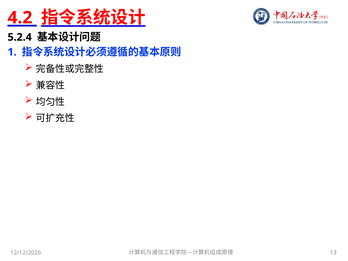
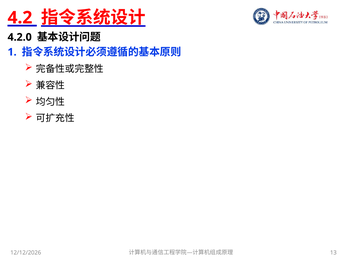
5.2.4: 5.2.4 -> 4.2.0 (20, 37)
